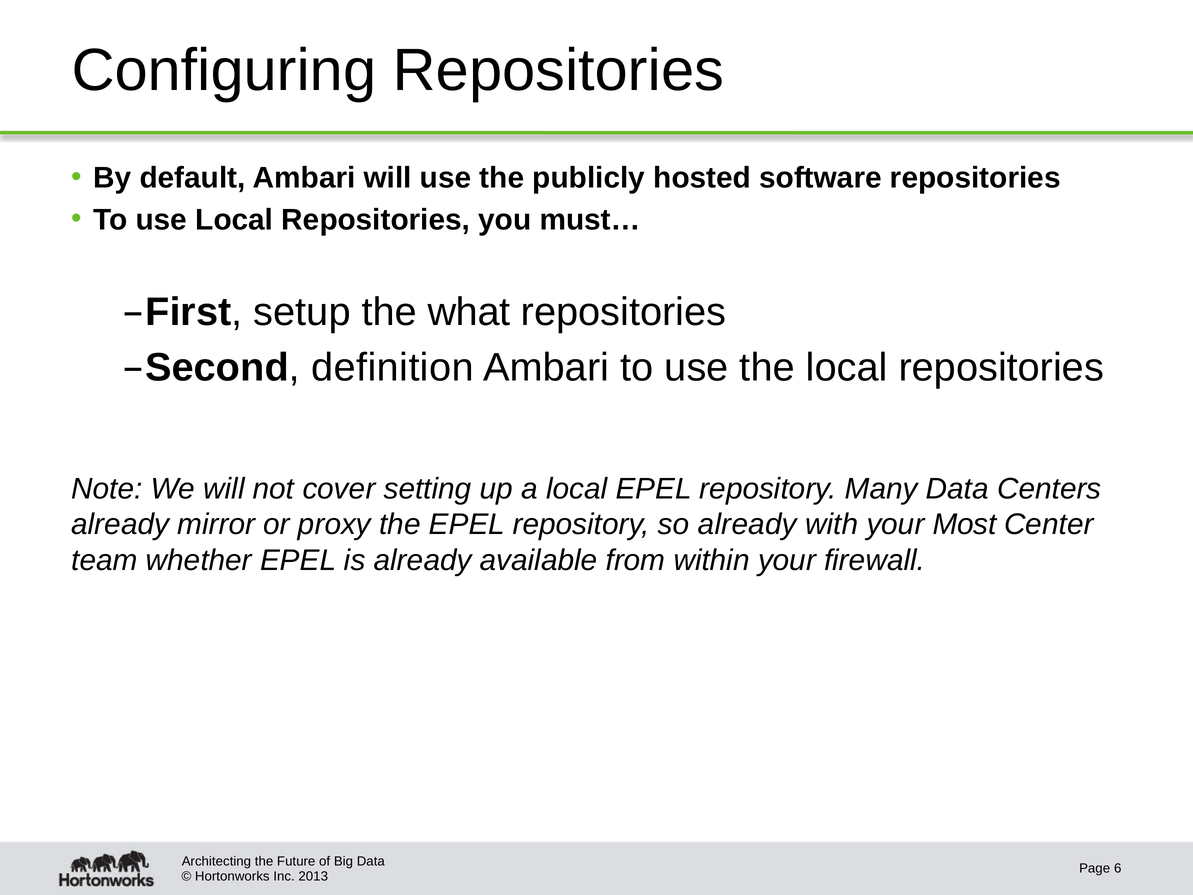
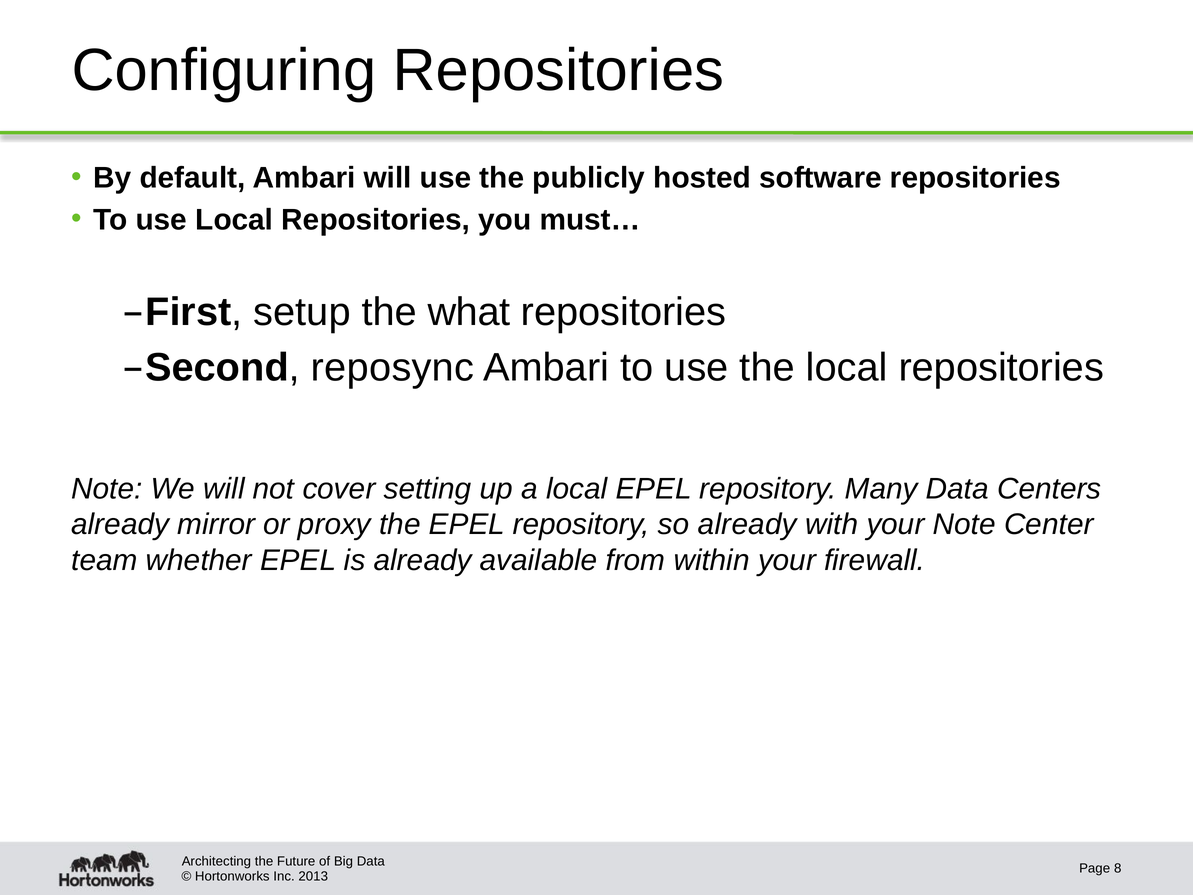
definition: definition -> reposync (393, 367)
your Most: Most -> Note (964, 524)
6: 6 -> 8 (1118, 868)
